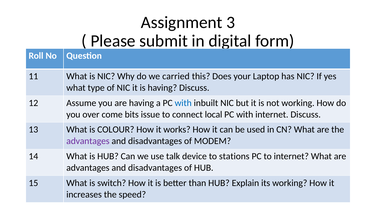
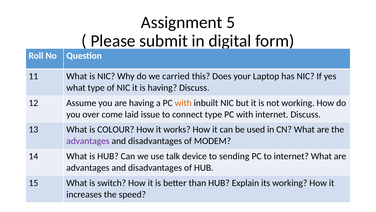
3: 3 -> 5 (231, 22)
with colour: blue -> orange (183, 103)
bits: bits -> laid (132, 114)
connect local: local -> type (213, 114)
stations: stations -> sending (234, 156)
